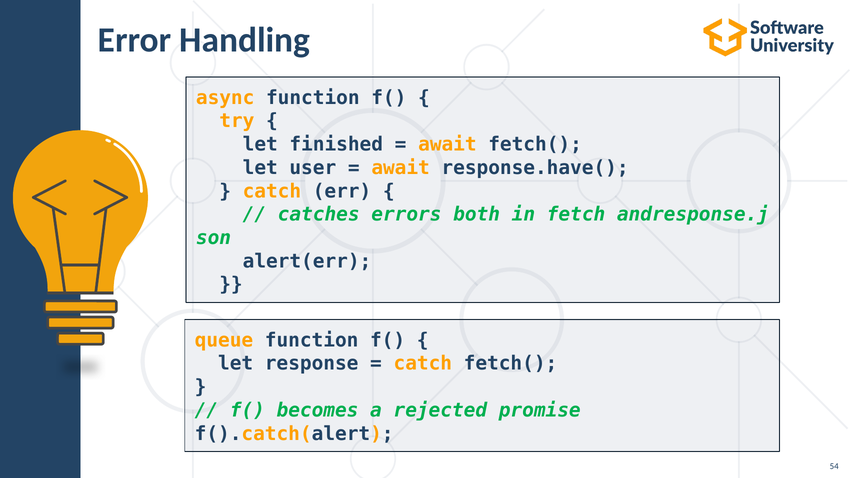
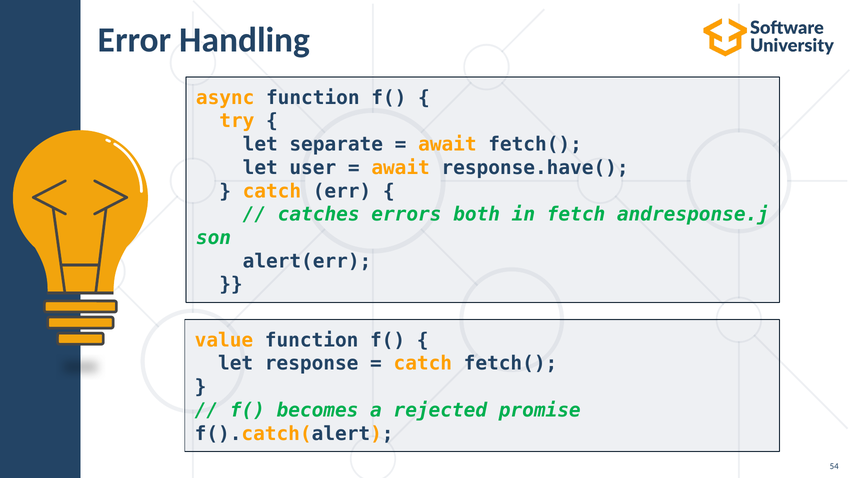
finished: finished -> separate (336, 144)
queue: queue -> value (224, 340)
